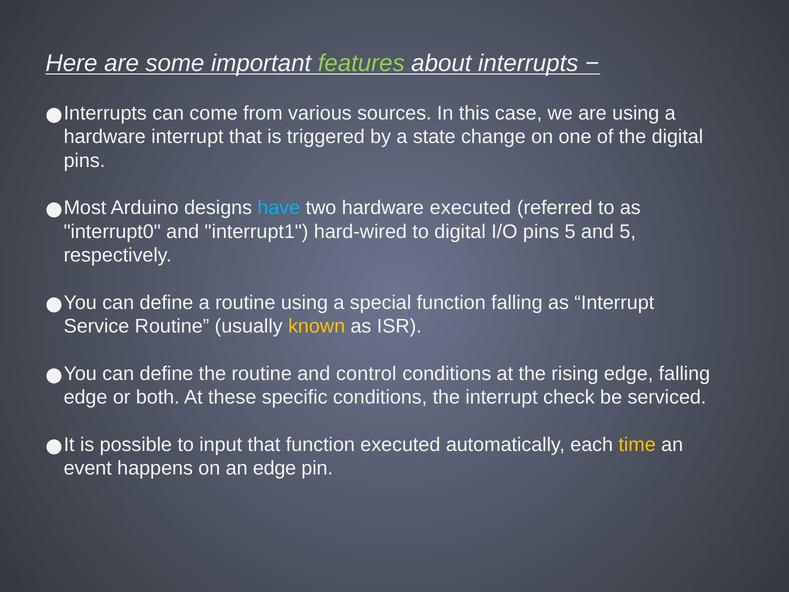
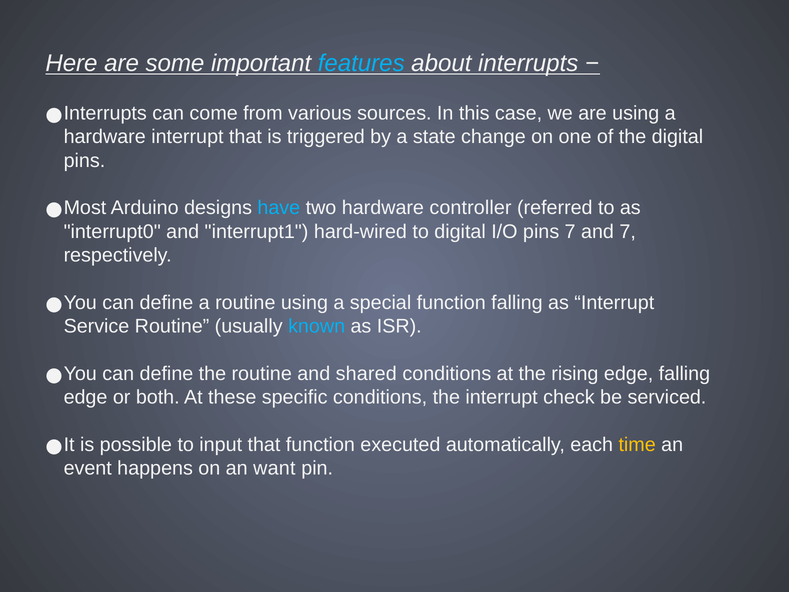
features colour: light green -> light blue (361, 63)
hardware executed: executed -> controller (470, 208)
pins 5: 5 -> 7 (570, 231)
and 5: 5 -> 7 (628, 231)
known colour: yellow -> light blue (317, 326)
control: control -> shared (366, 373)
an edge: edge -> want (274, 468)
